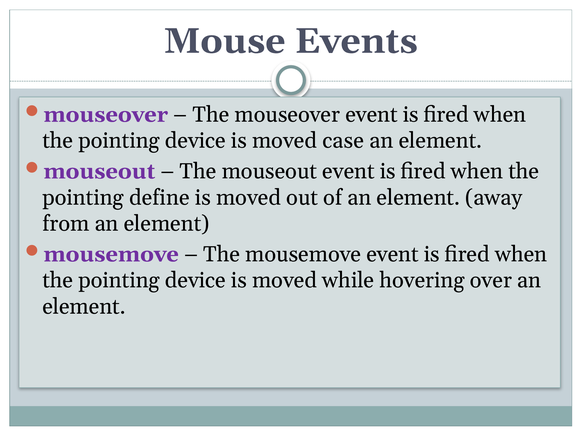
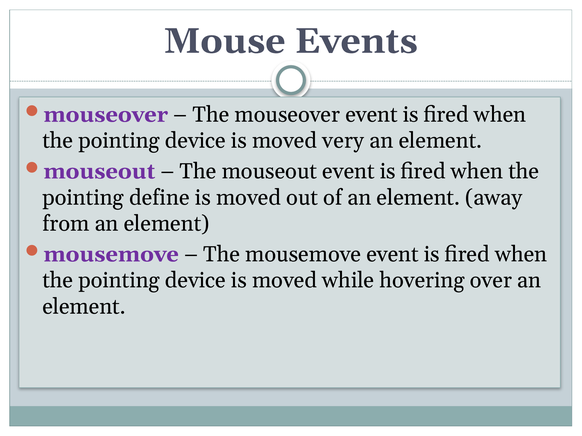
case: case -> very (343, 141)
